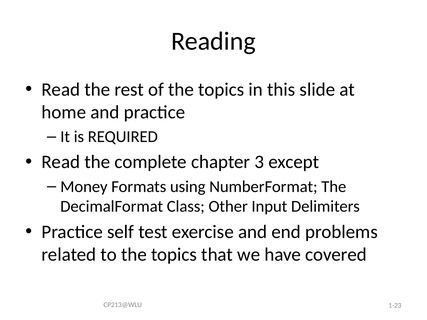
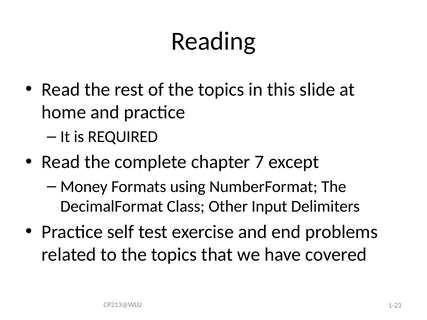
3: 3 -> 7 (259, 162)
